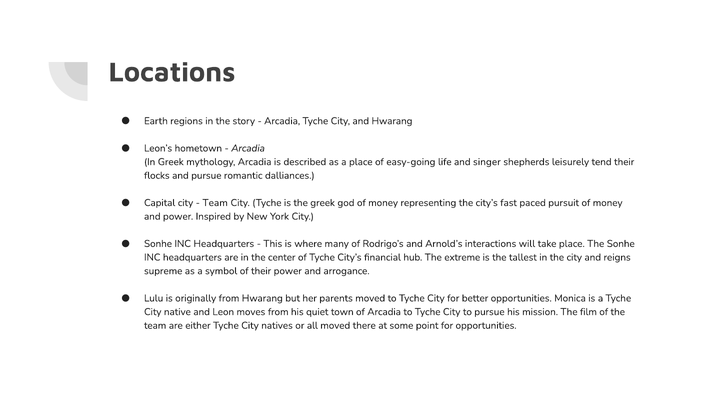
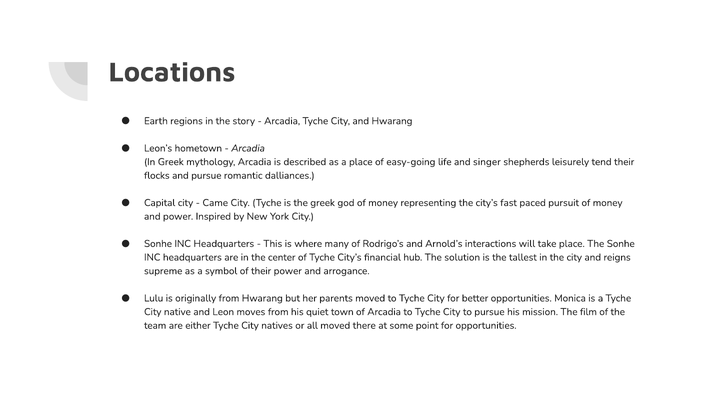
Team: Team -> Came (215, 203)
extreme: extreme -> solution (462, 257)
